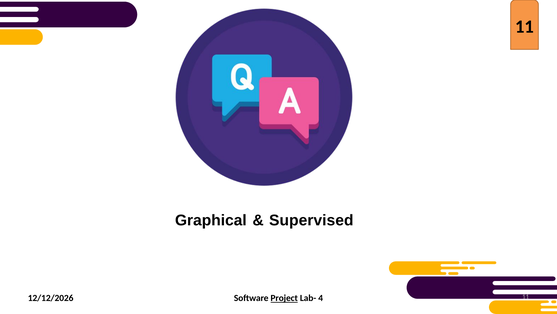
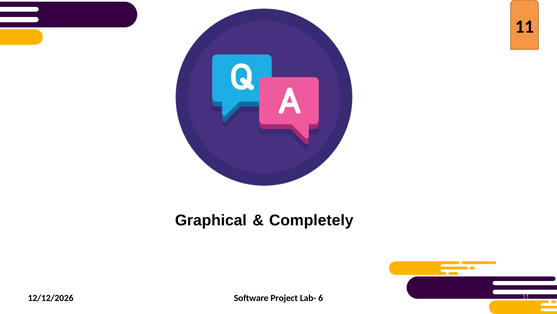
Supervised: Supervised -> Completely (311, 220)
Project underline: present -> none (284, 298)
4: 4 -> 6 (321, 298)
